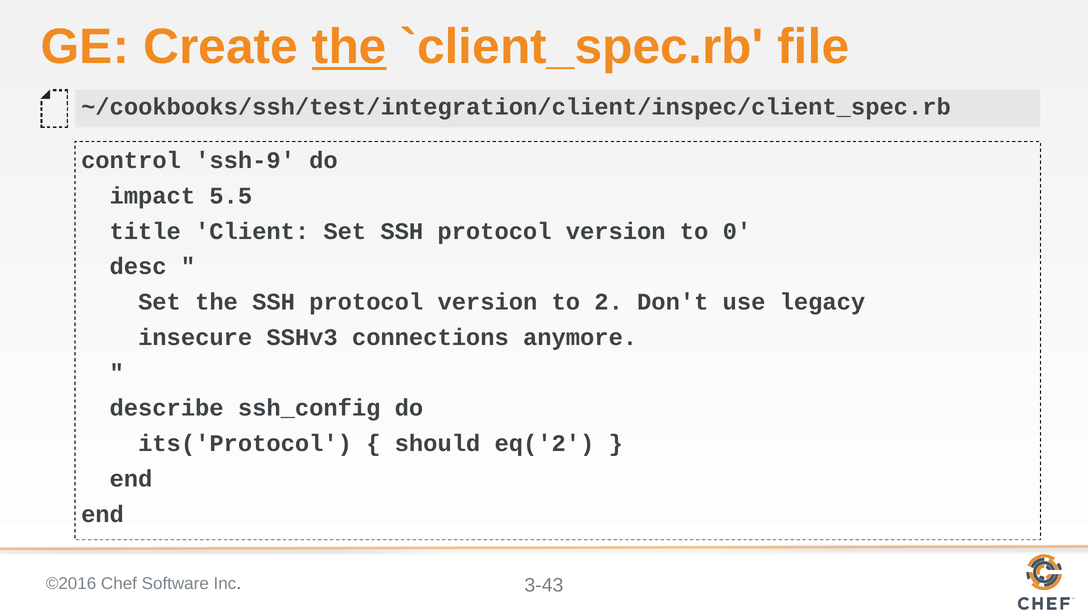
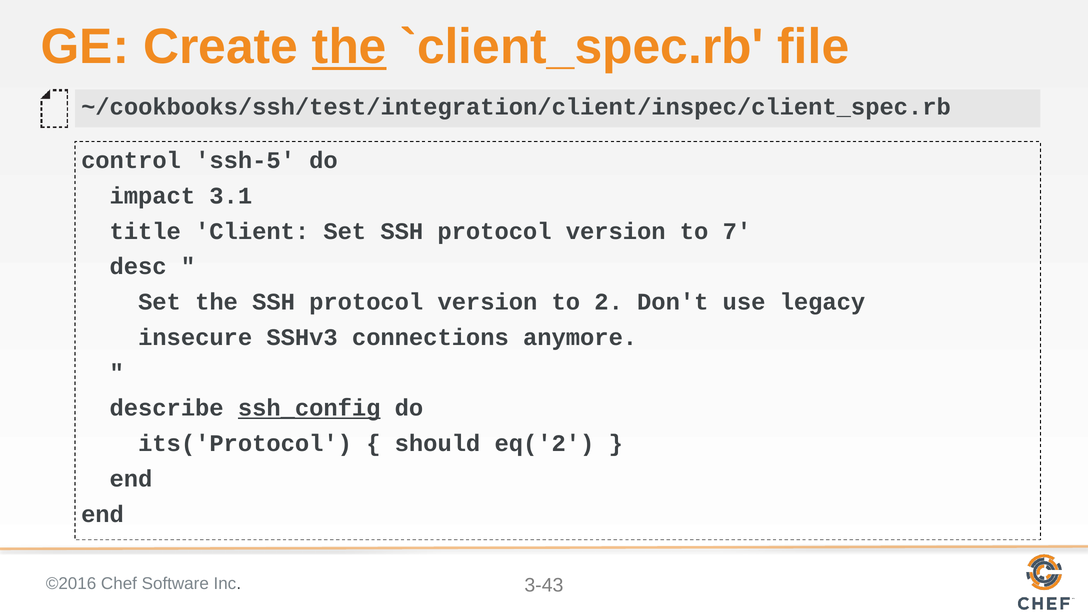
ssh-9: ssh-9 -> ssh-5 (245, 160)
5.5: 5.5 -> 3.1 (231, 196)
0: 0 -> 7 (737, 231)
ssh_config underline: none -> present (309, 408)
